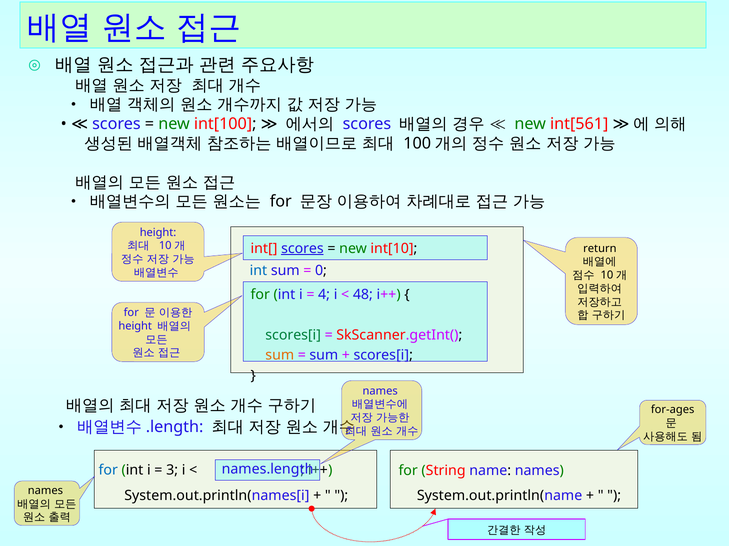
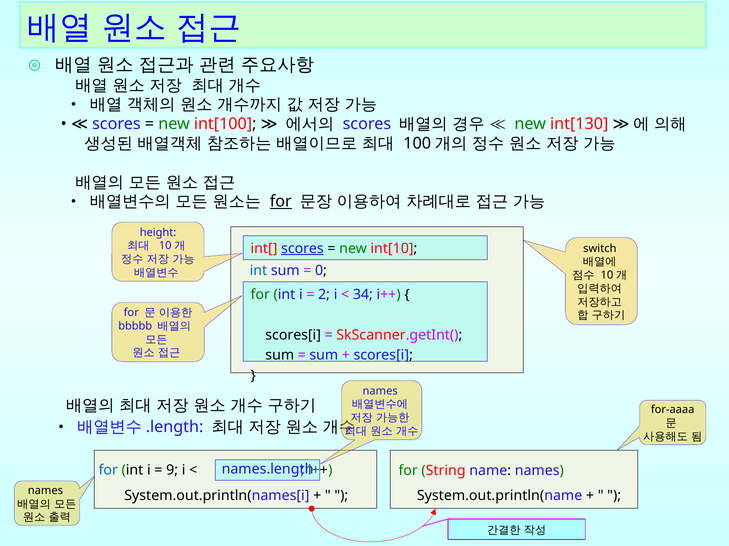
int[561: int[561 -> int[130 (579, 124)
for underline: none -> present (281, 202)
return: return -> switch (600, 249)
4: 4 -> 2 (324, 295)
48: 48 -> 34 (363, 295)
height: height -> bbbbb (135, 327)
scores[i colour: green -> black (293, 336)
sum colour: orange -> black (280, 356)
for-ages: for-ages -> for-aaaa (673, 410)
3: 3 -> 9 (172, 471)
